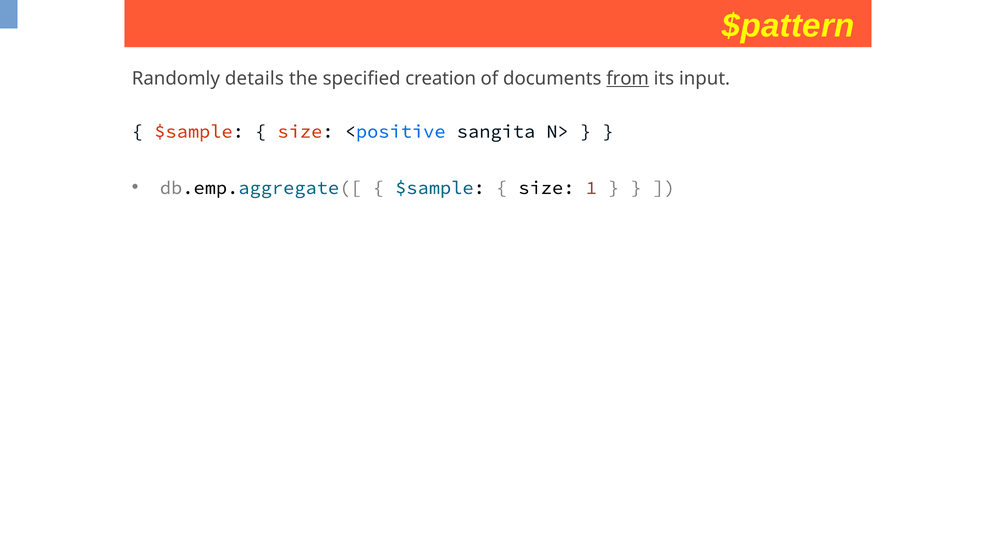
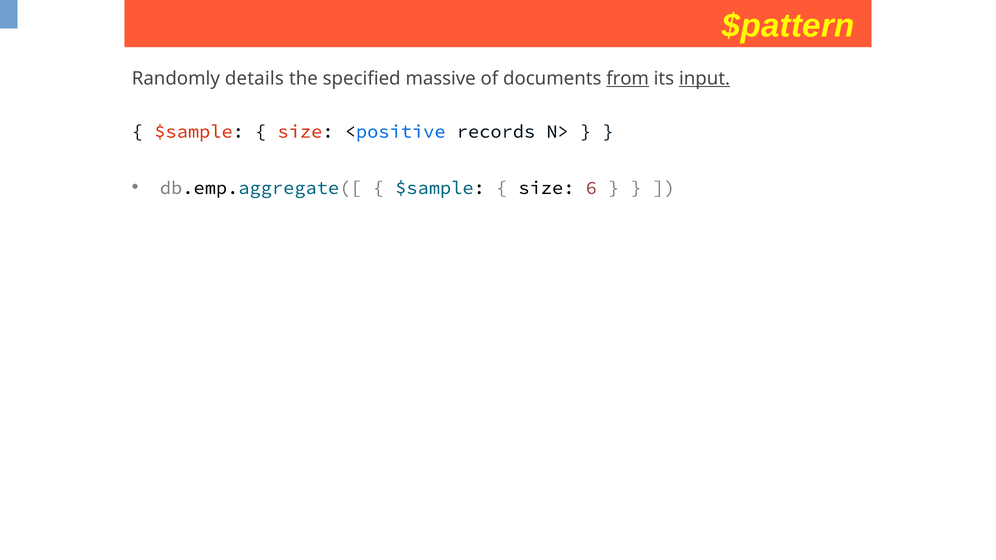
creation: creation -> massive (441, 78)
input underline: none -> present (705, 78)
sangita: sangita -> records (496, 132)
1: 1 -> 6 (591, 188)
